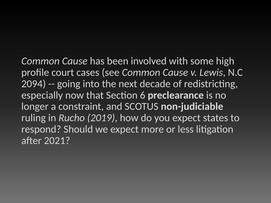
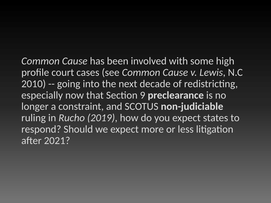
2094: 2094 -> 2010 (34, 84)
6: 6 -> 9 (143, 95)
